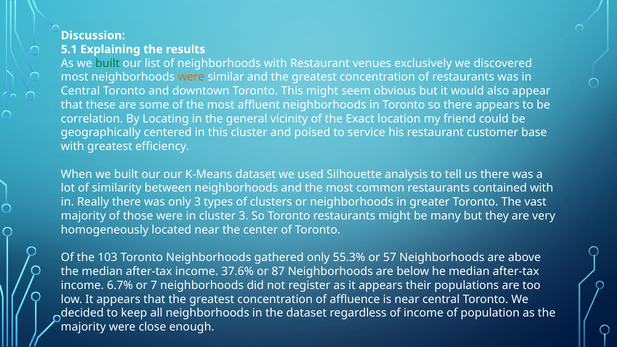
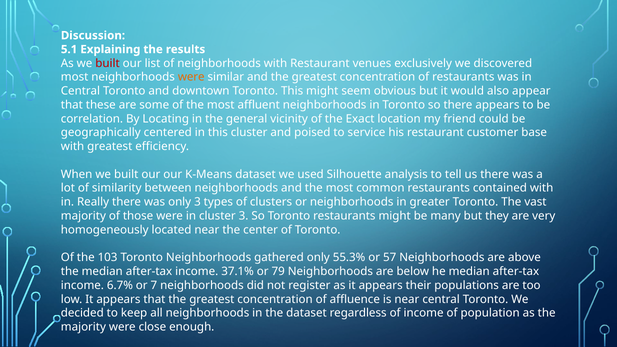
built colour: green -> red (108, 63)
37.6%: 37.6% -> 37.1% (238, 271)
87: 87 -> 79 (278, 271)
